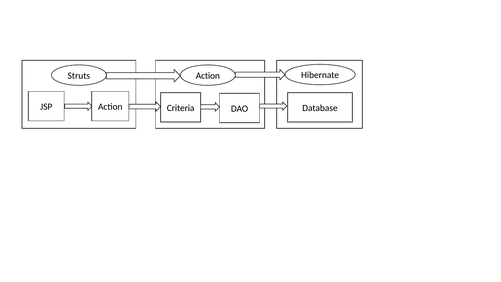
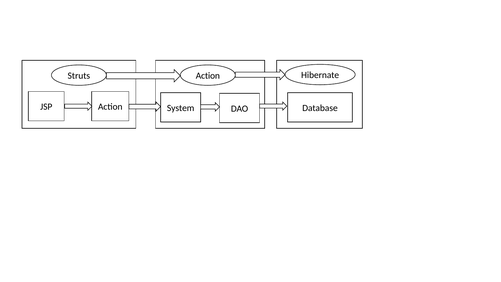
Criteria: Criteria -> System (181, 108)
